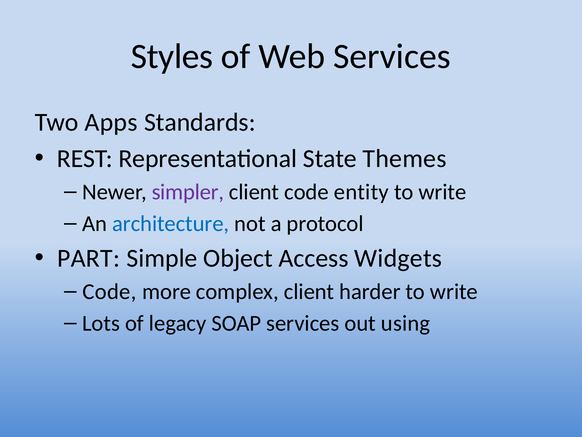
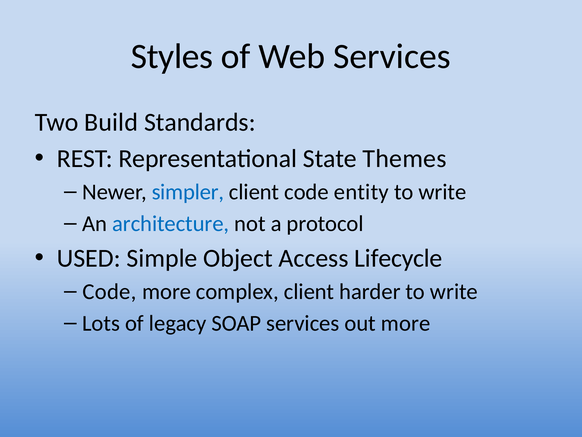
Apps: Apps -> Build (111, 122)
simpler colour: purple -> blue (188, 192)
PART: PART -> USED (89, 258)
Widgets: Widgets -> Lifecycle (398, 258)
out using: using -> more (406, 323)
